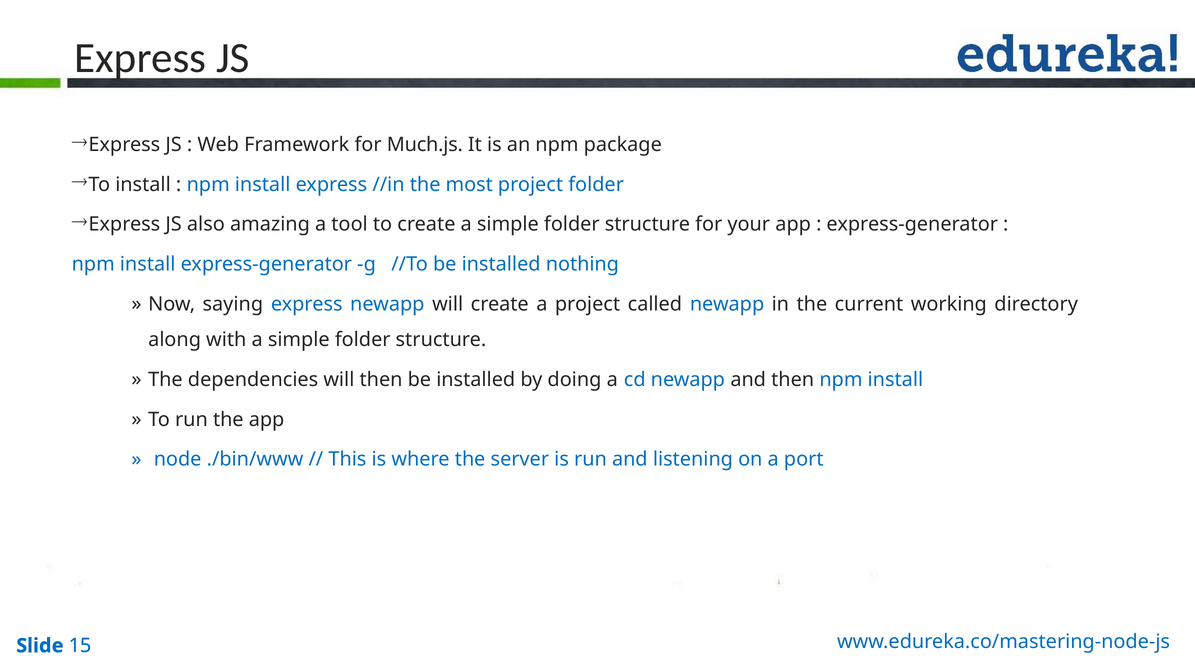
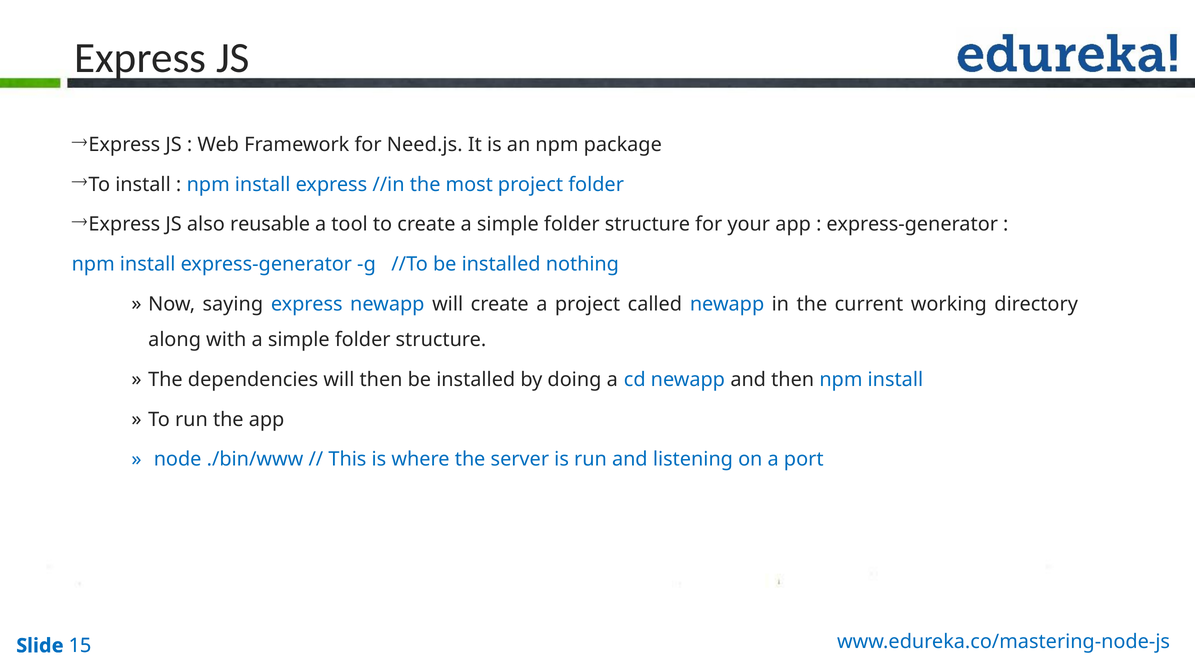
Much.js: Much.js -> Need.js (425, 145)
amazing: amazing -> reusable (270, 224)
